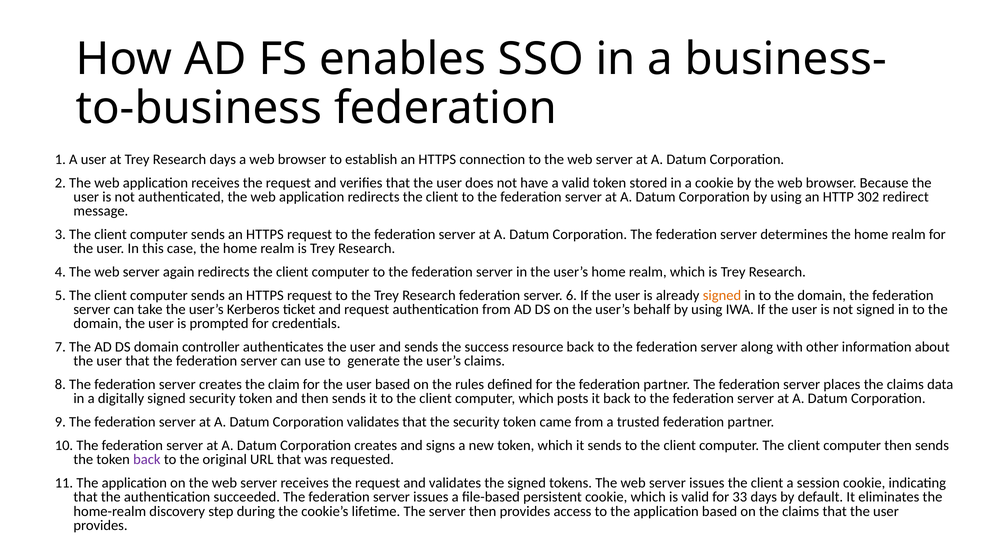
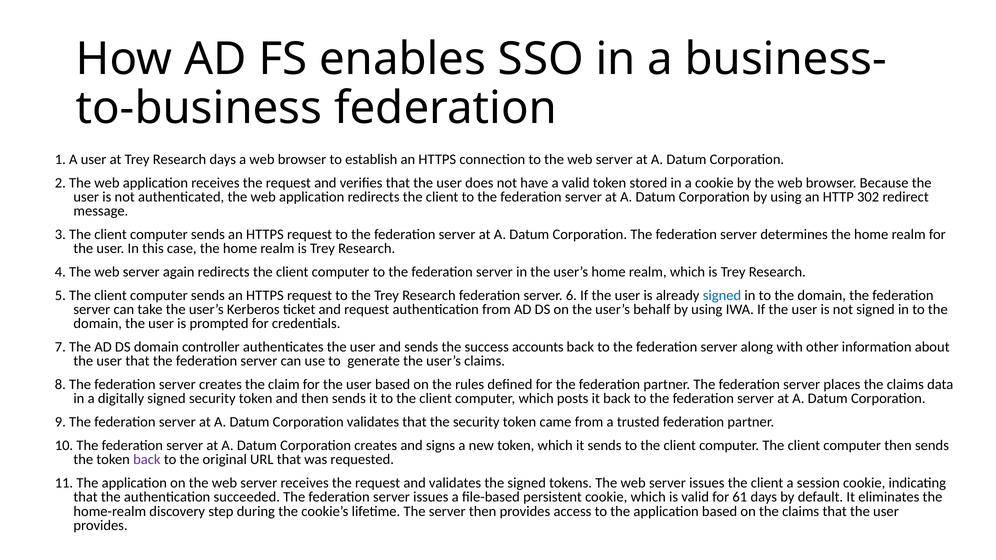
signed colour: orange -> blue (722, 295)
resource: resource -> accounts (538, 347)
33: 33 -> 61 (740, 497)
